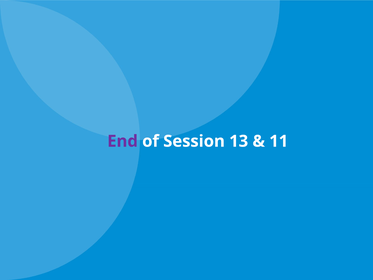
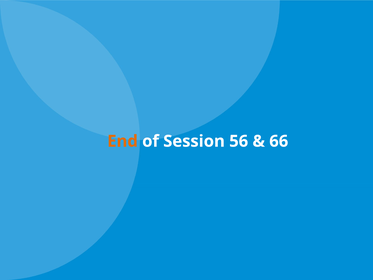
End colour: purple -> orange (123, 141)
13: 13 -> 56 (239, 141)
11: 11 -> 66 (279, 141)
